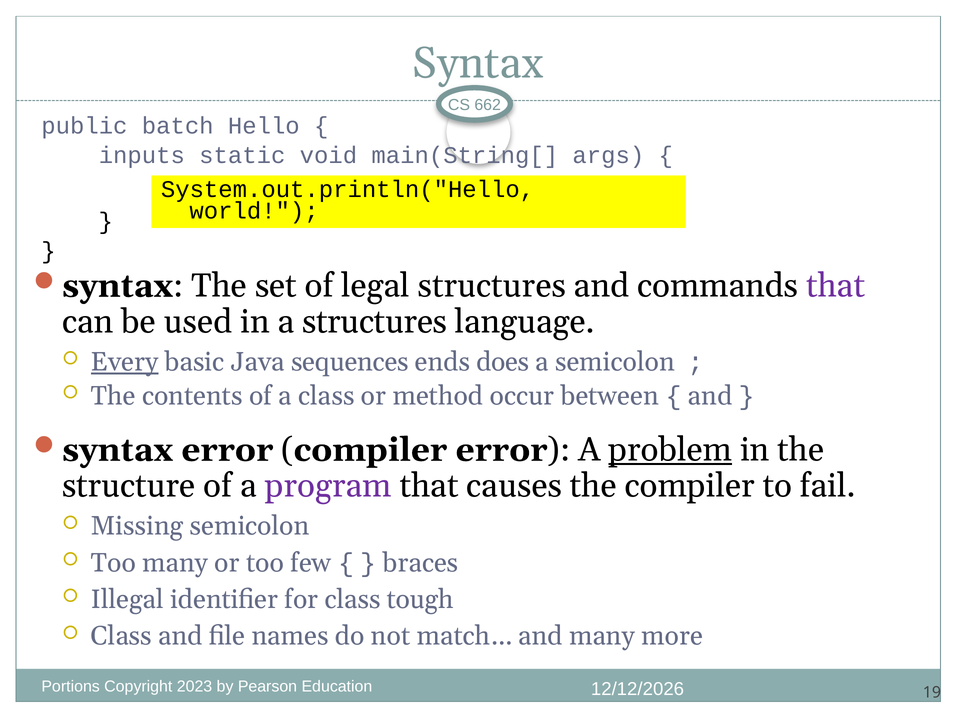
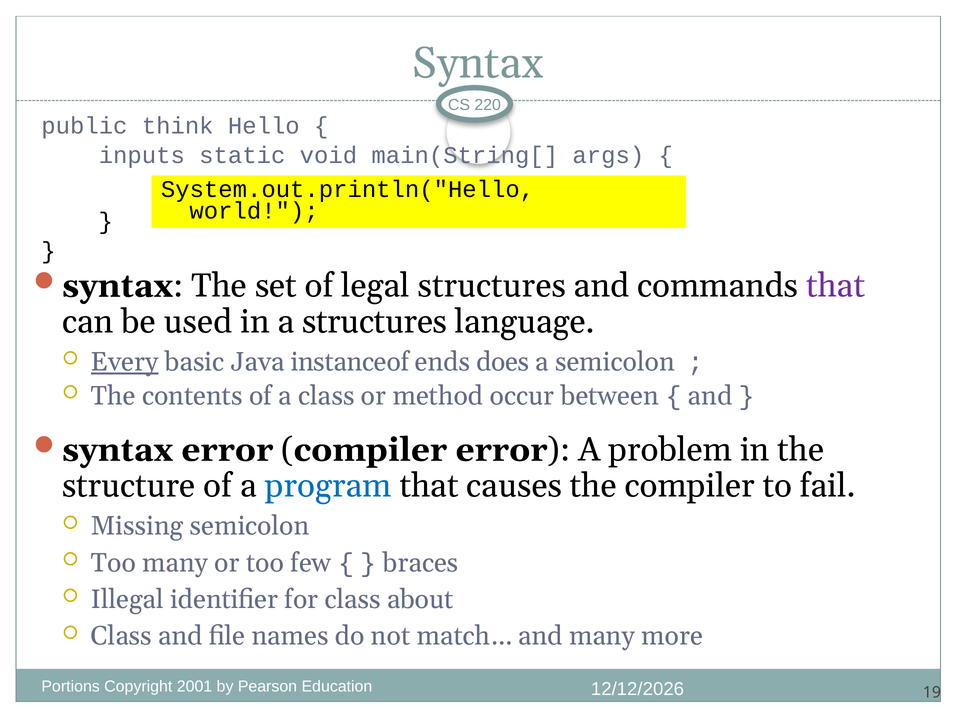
662: 662 -> 220 (488, 105)
batch: batch -> think (178, 126)
sequences: sequences -> instanceof (350, 362)
problem underline: present -> none (670, 450)
program colour: purple -> blue (328, 486)
tough: tough -> about (420, 599)
2023: 2023 -> 2001 (195, 686)
